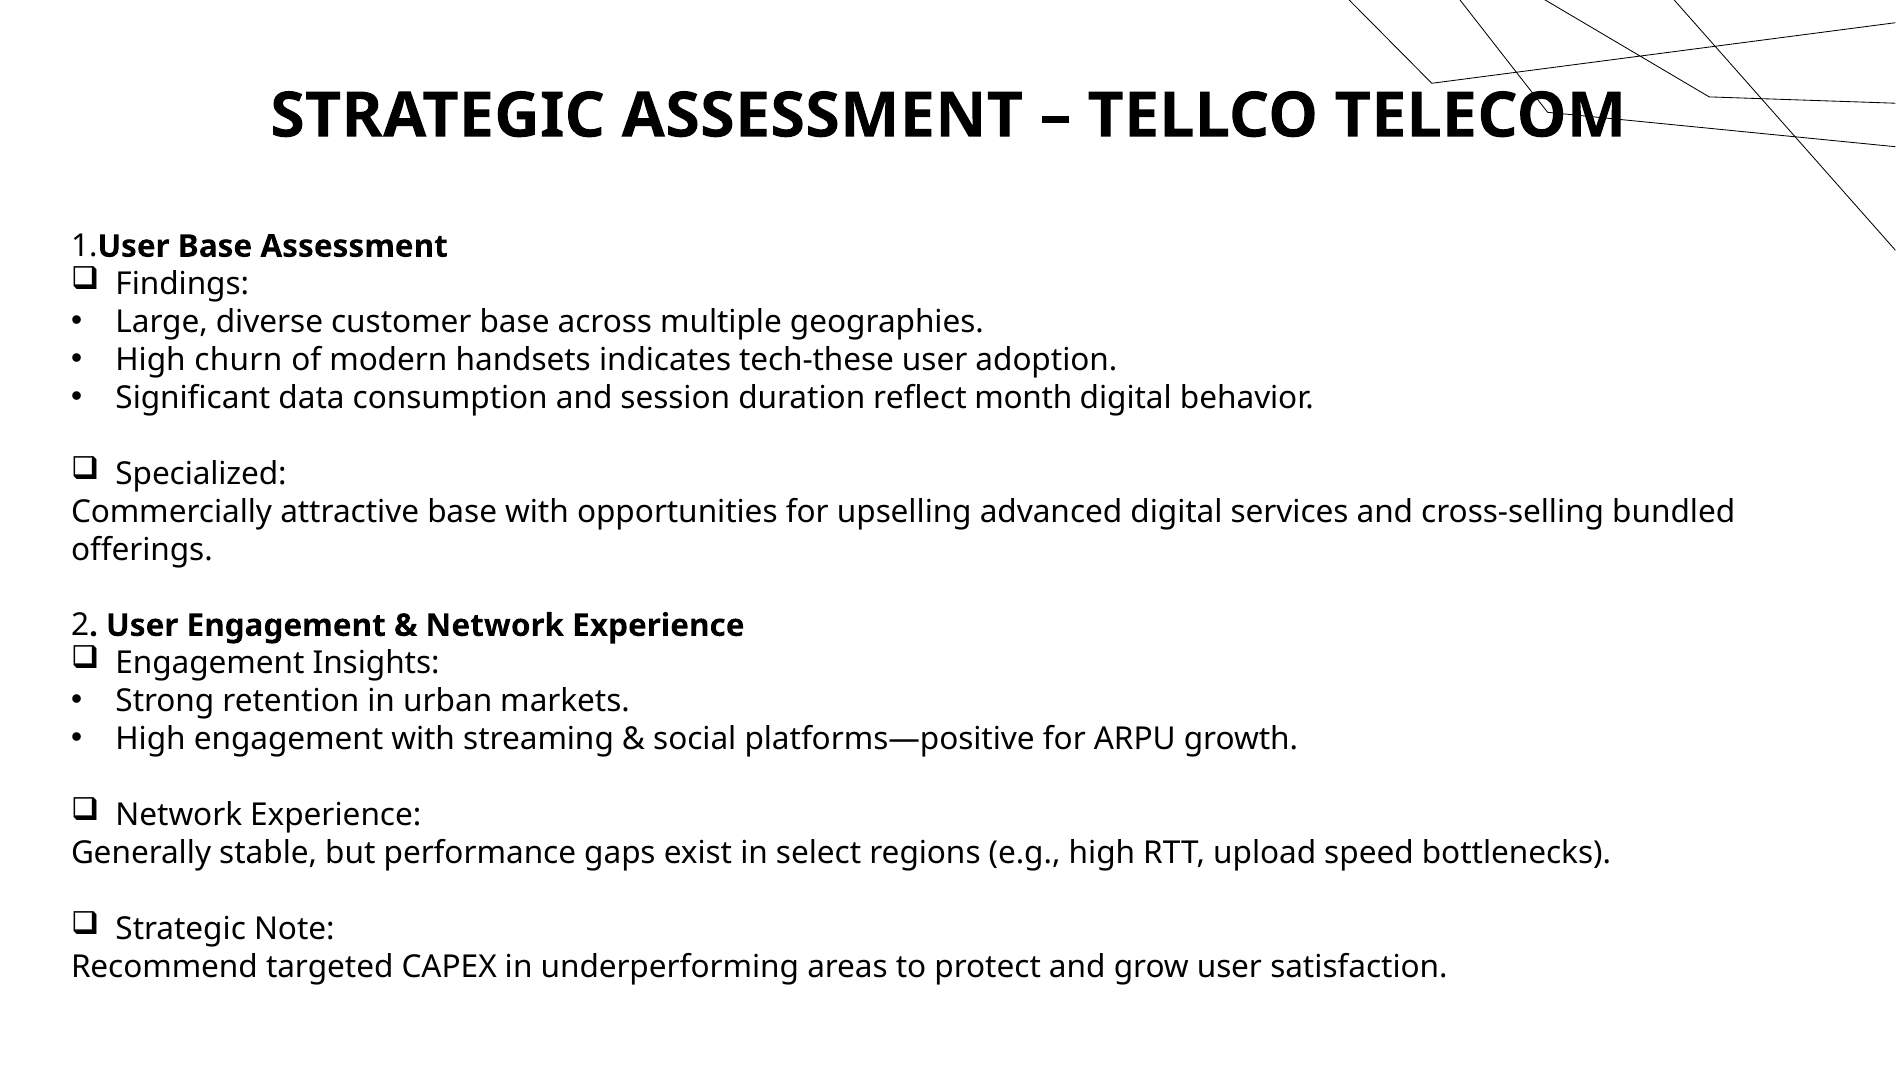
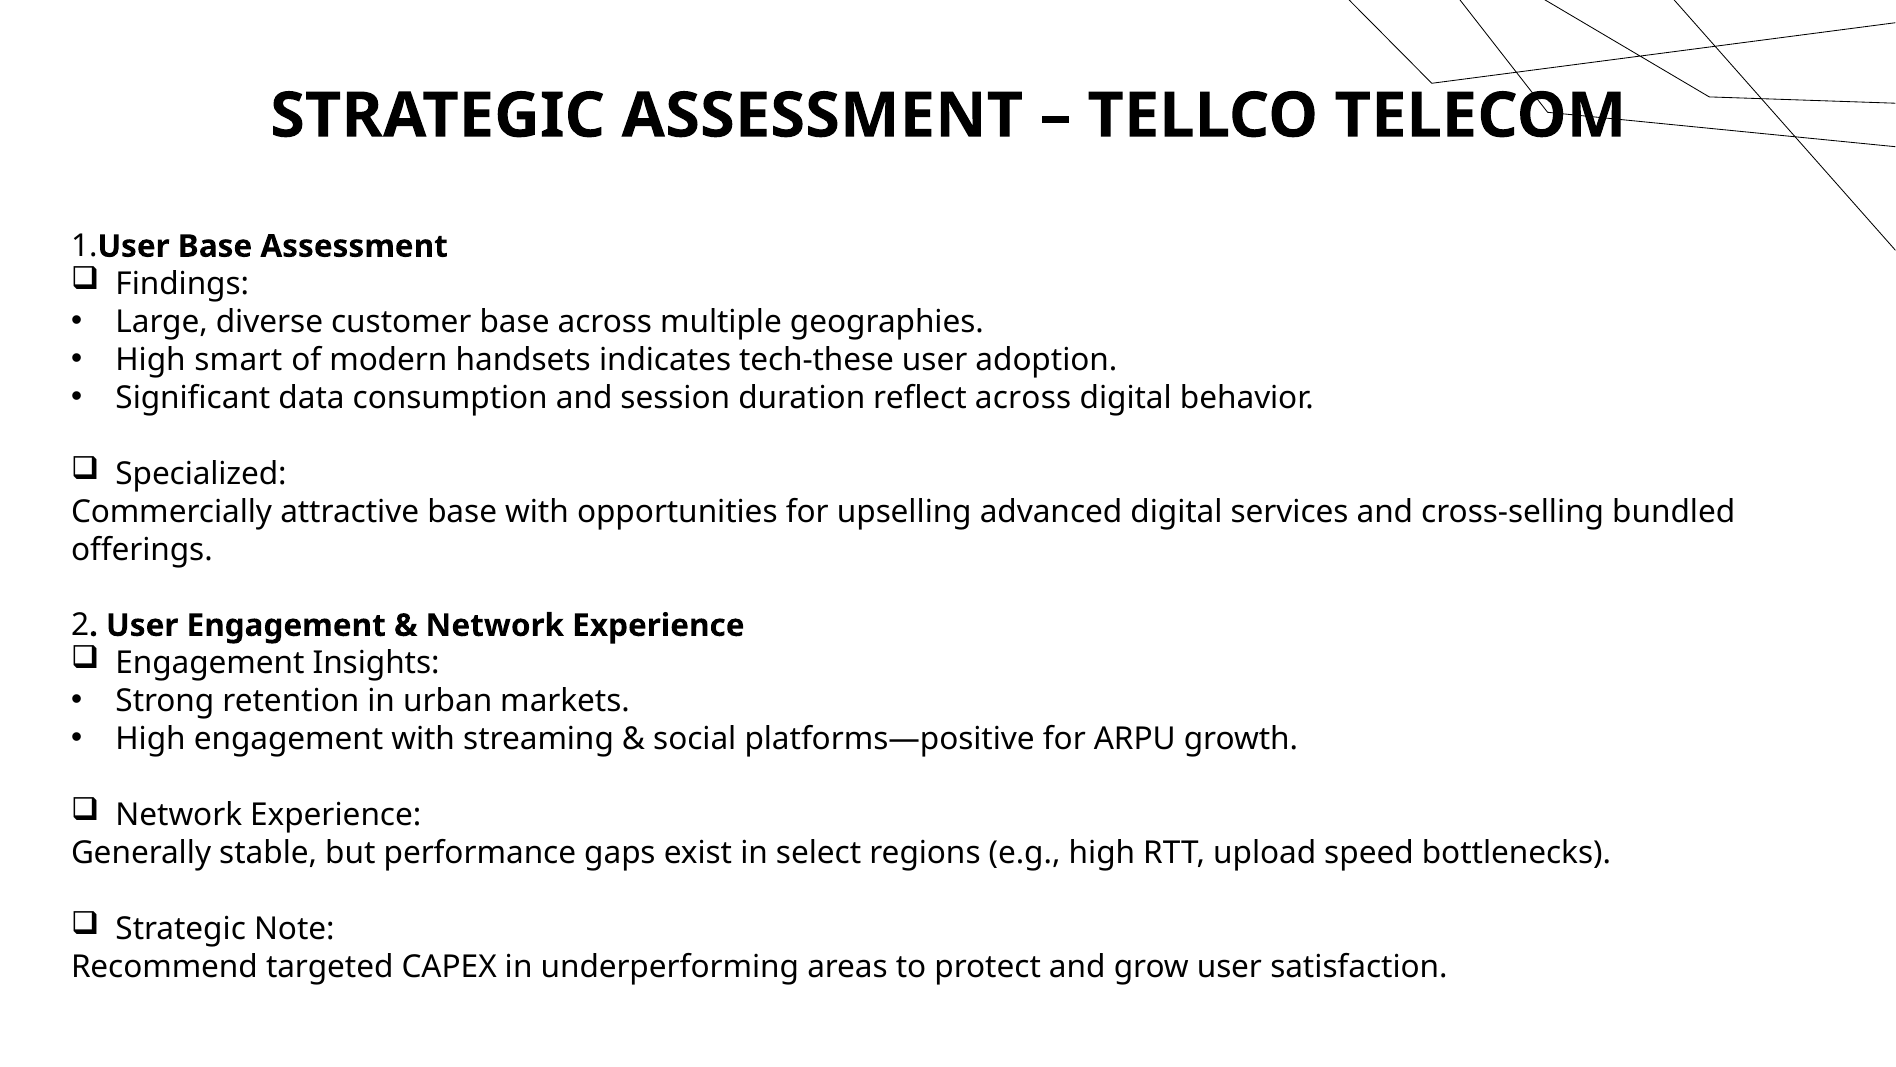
churn: churn -> smart (238, 360)
reflect month: month -> across (1023, 398)
